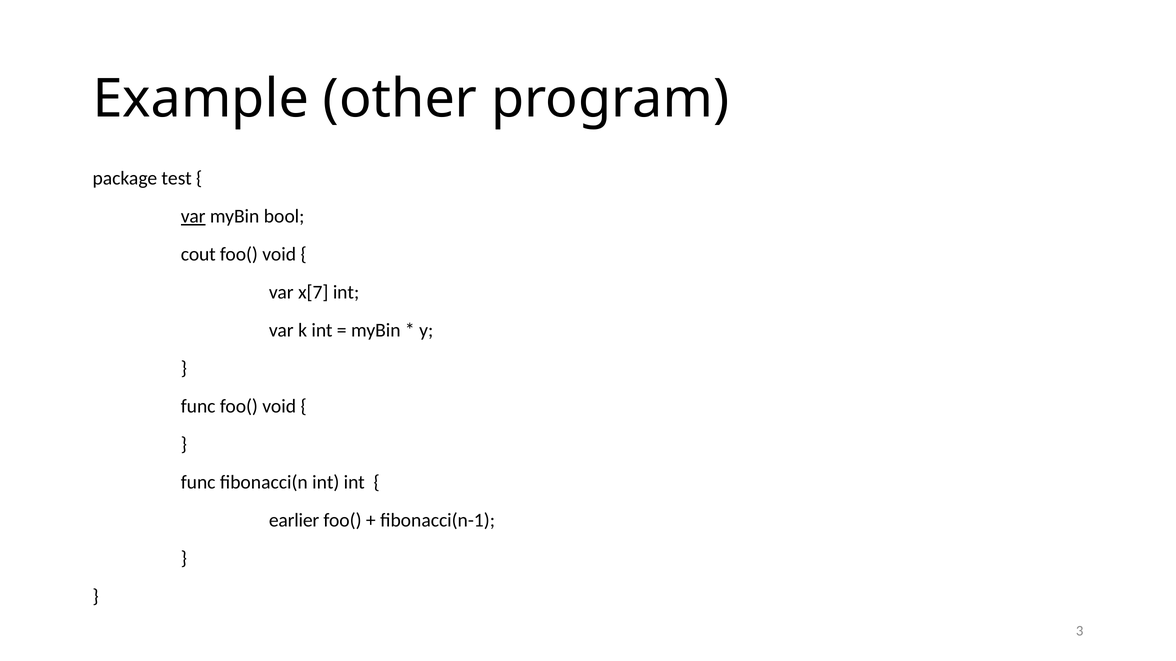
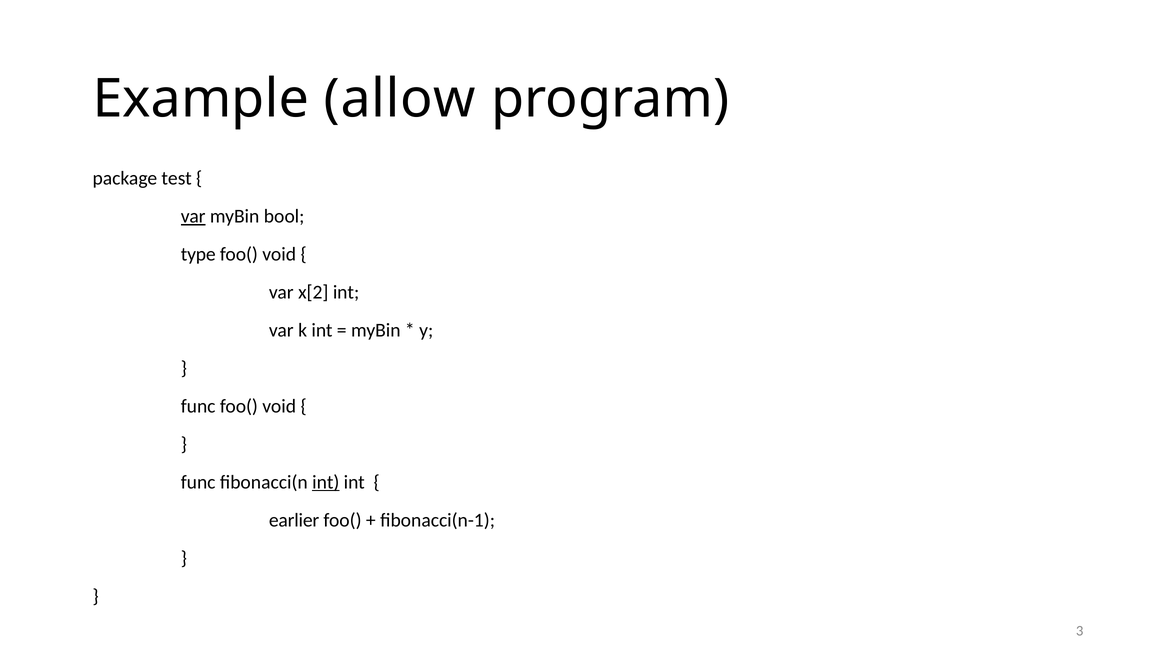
other: other -> allow (400, 99)
cout: cout -> type (198, 254)
x[7: x[7 -> x[2 (313, 292)
int underline: none -> present (326, 483)
